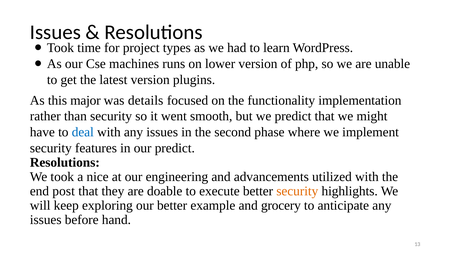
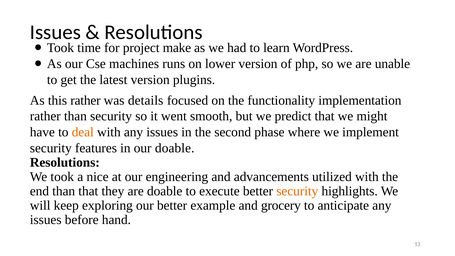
types: types -> make (177, 48)
this major: major -> rather (85, 100)
deal colour: blue -> orange (83, 132)
our predict: predict -> doable (175, 148)
end post: post -> than (64, 191)
